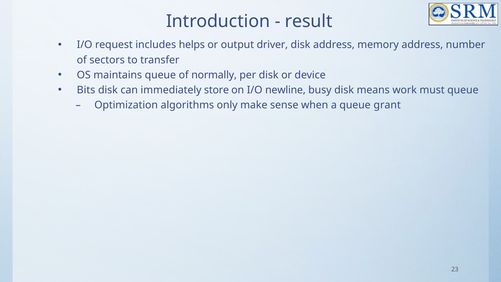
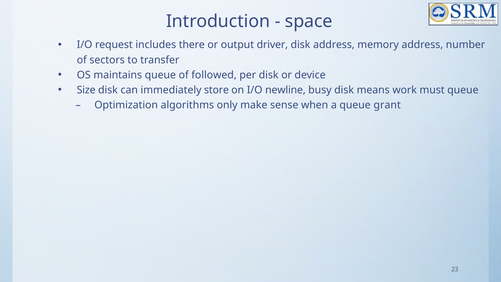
result: result -> space (309, 21)
helps: helps -> there (192, 45)
normally: normally -> followed (214, 75)
Bits: Bits -> Size (86, 90)
